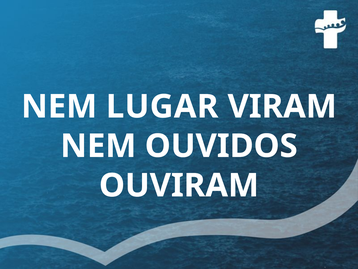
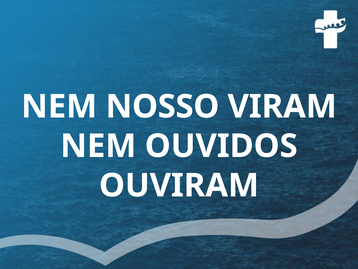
LUGAR: LUGAR -> NOSSO (162, 106)
